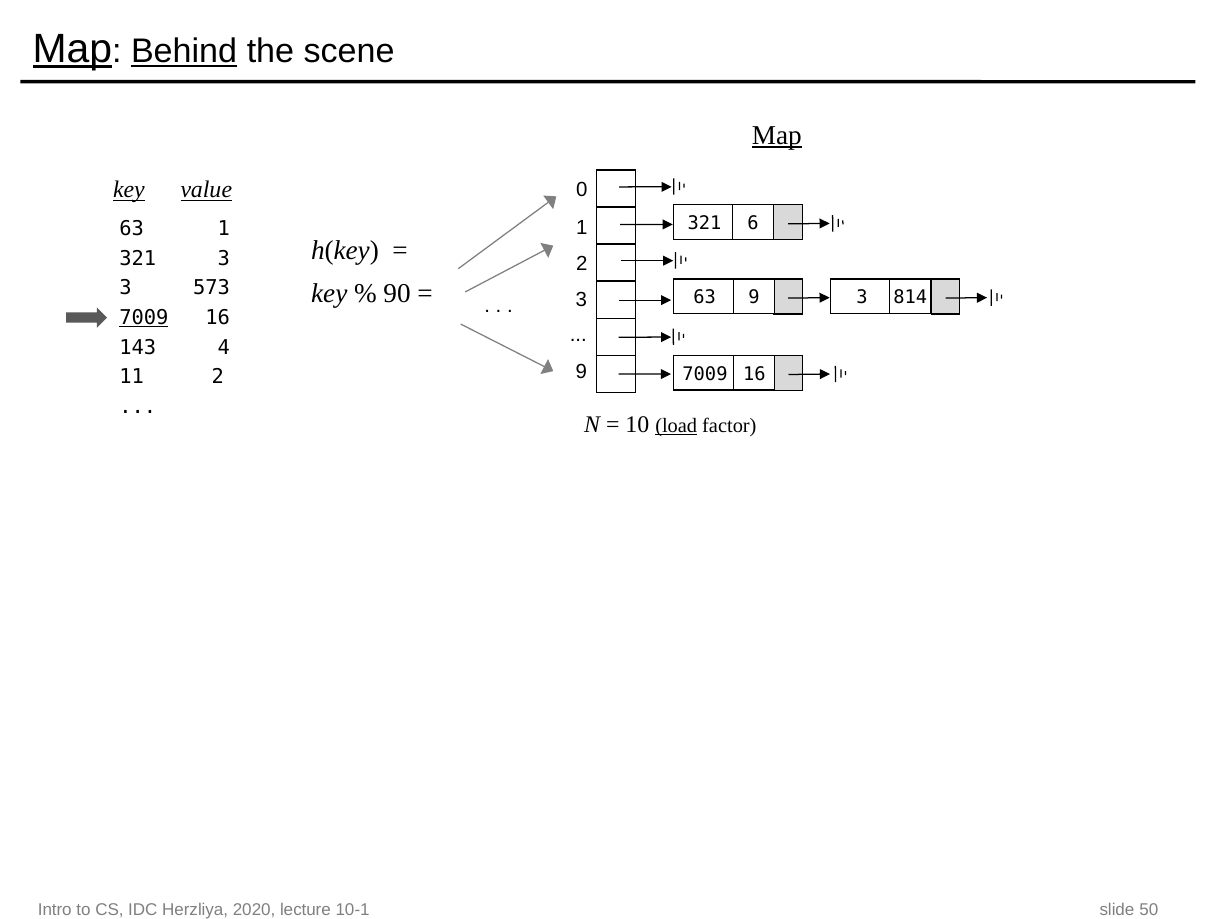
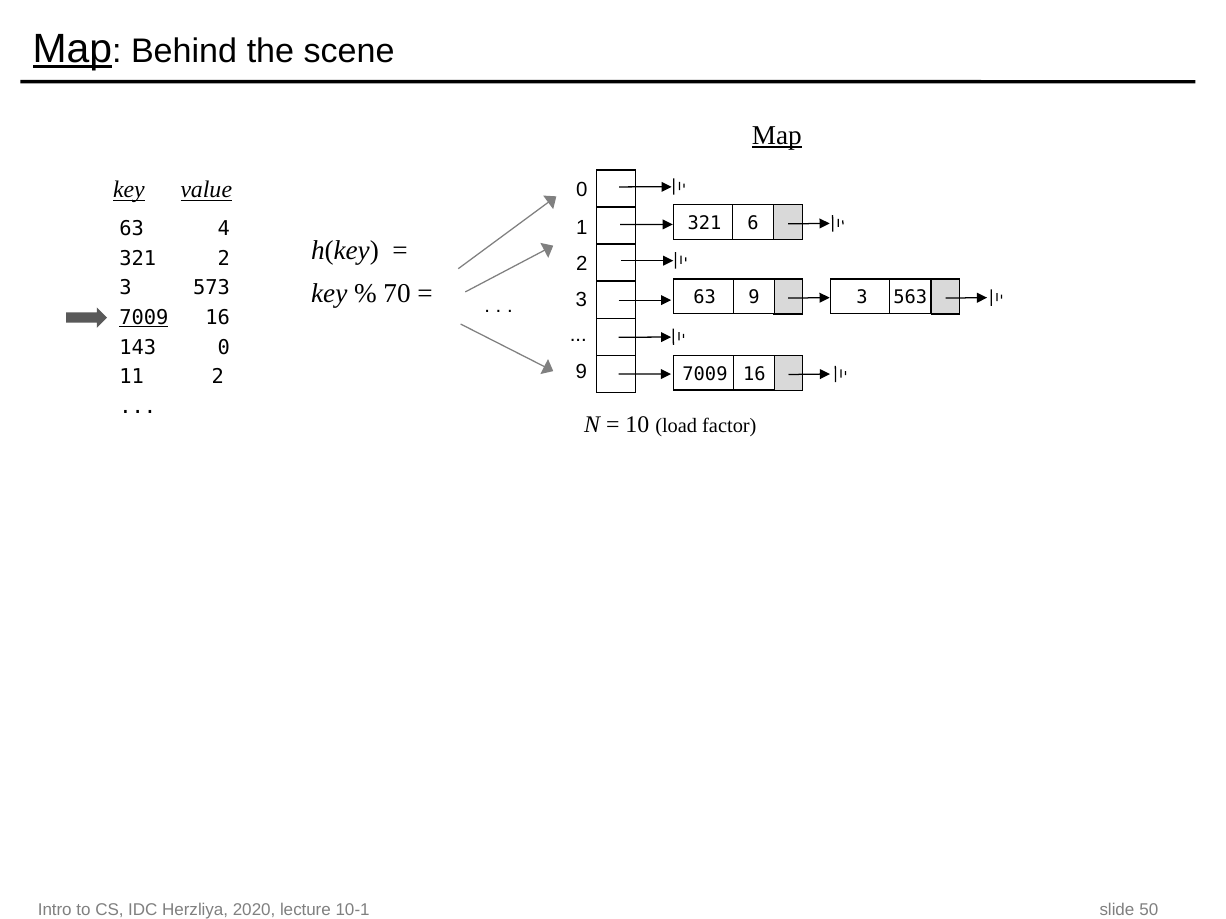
Behind underline: present -> none (184, 51)
63 1: 1 -> 4 (224, 229)
321 3: 3 -> 2 (224, 259)
90: 90 -> 70 (397, 294)
814: 814 -> 563 (910, 298)
143 4: 4 -> 0 (224, 348)
load underline: present -> none (676, 426)
